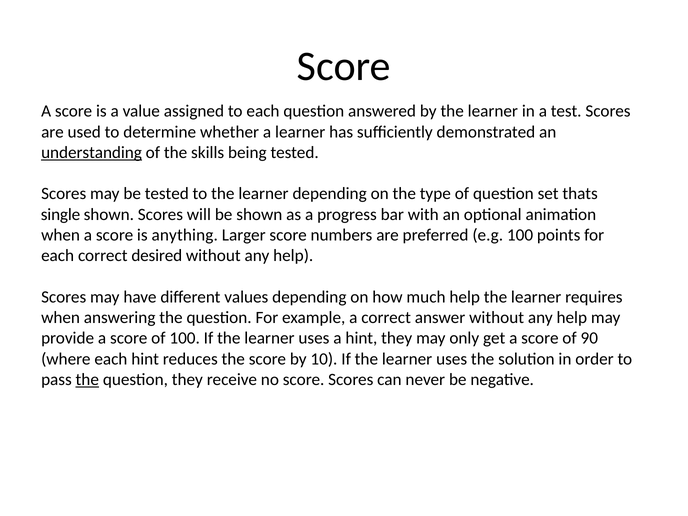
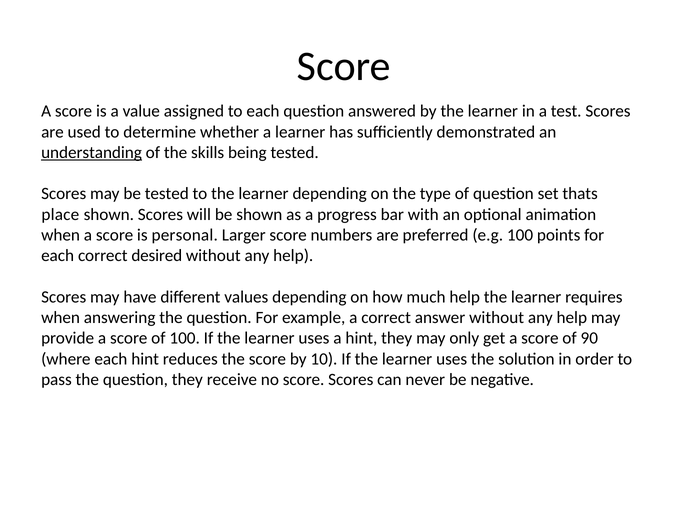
single: single -> place (60, 214)
anything: anything -> personal (185, 235)
the underline: present -> none (87, 380)
